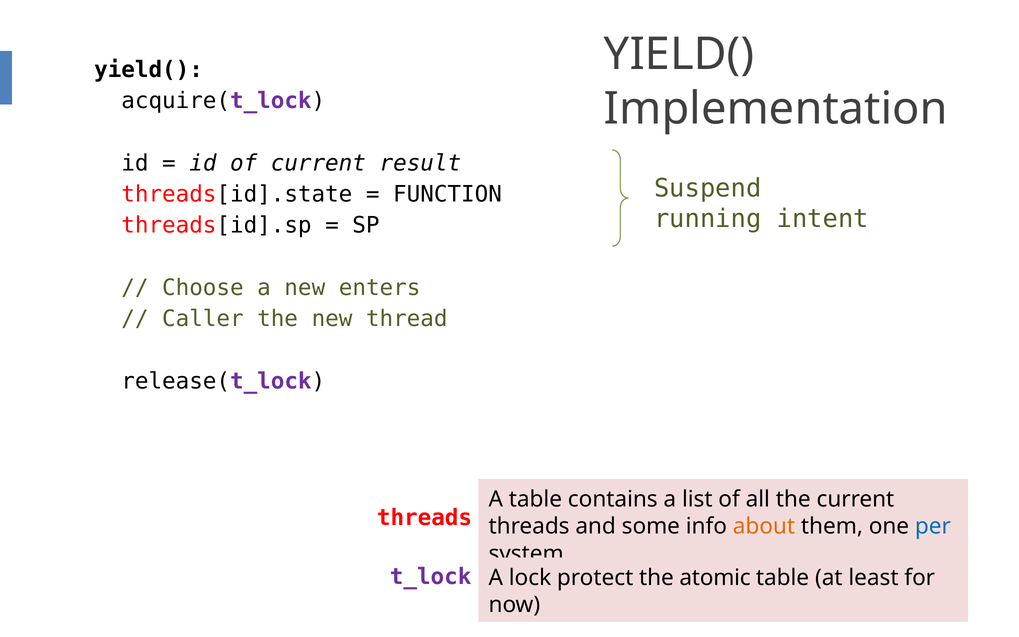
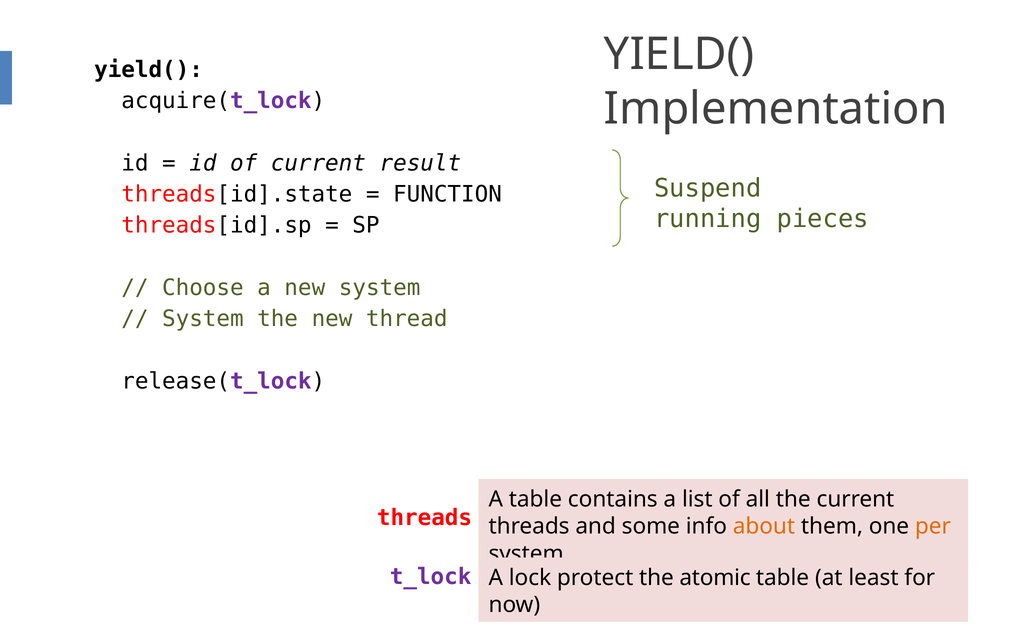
intent: intent -> pieces (823, 219)
new enters: enters -> system (380, 288)
Caller: Caller -> System (203, 319)
per colour: blue -> orange (933, 526)
